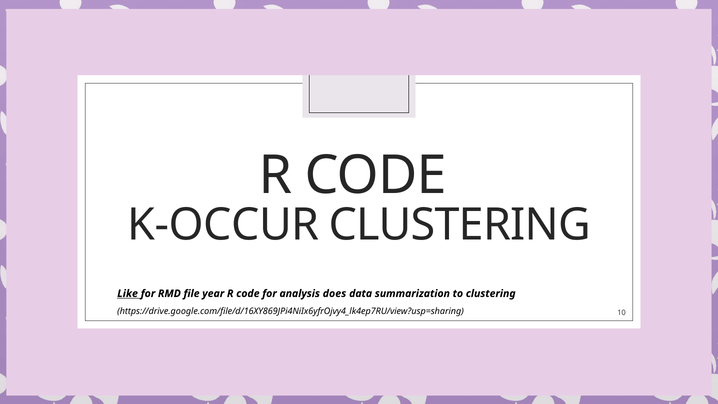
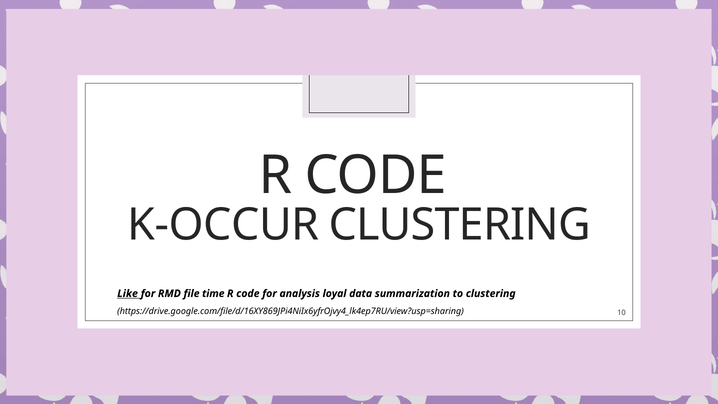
year: year -> time (213, 293)
does: does -> loyal (335, 293)
